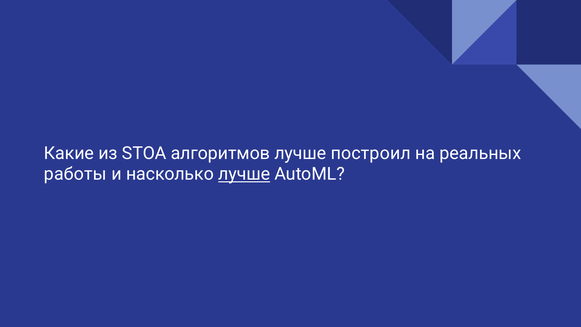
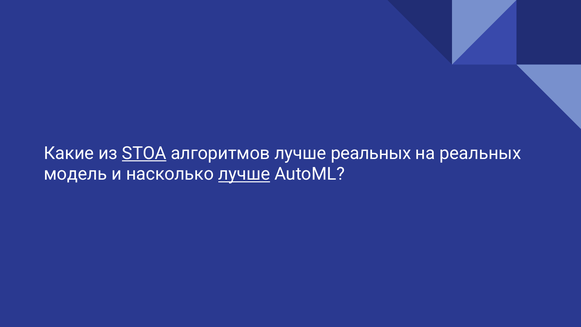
STOA underline: none -> present (144, 153)
лучше построил: построил -> реальных (371, 153)
работы: работы -> модель (75, 174)
